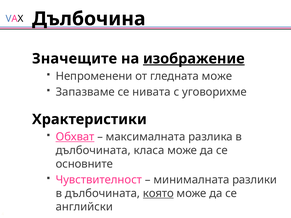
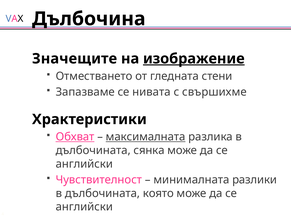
Непроменени: Непроменени -> Отместването (94, 76)
гледната може: може -> стени (217, 76)
уговорихме: уговорихме -> свършихме (214, 92)
максималната underline: none -> present (146, 137)
класа: класа -> сянка (149, 151)
основните: основните -> английски (84, 164)
която underline: present -> none (158, 194)
